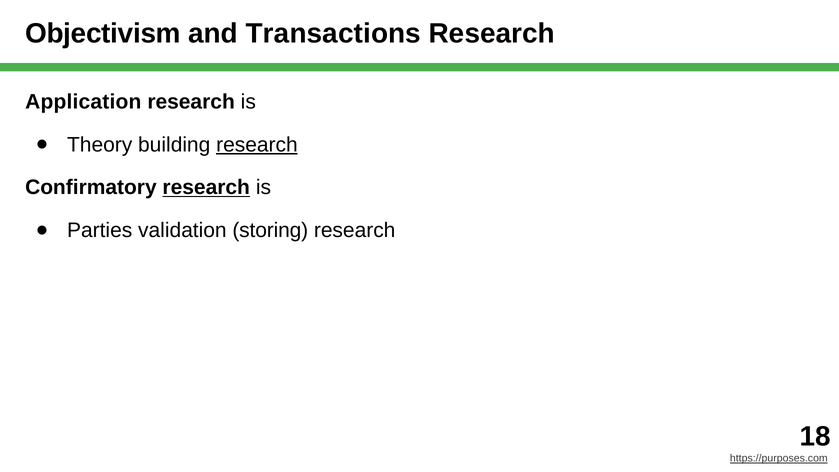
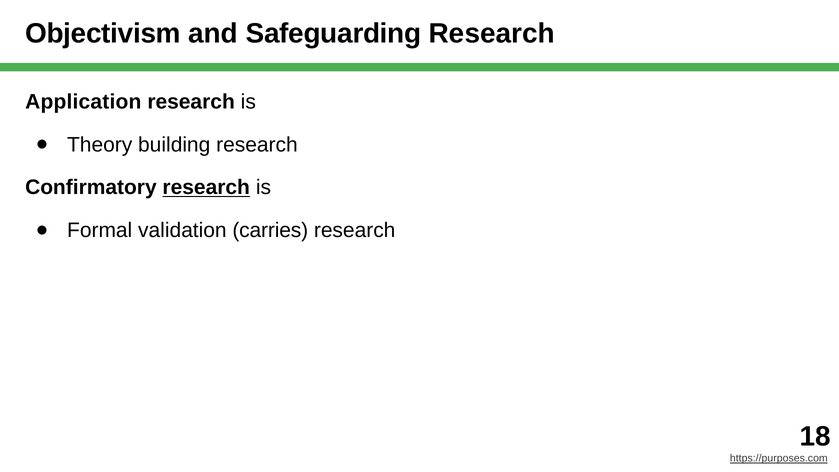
Transactions: Transactions -> Safeguarding (333, 33)
research underline: present -> none (257, 145)
Parties: Parties -> Formal (100, 230)
storing: storing -> carries (270, 230)
